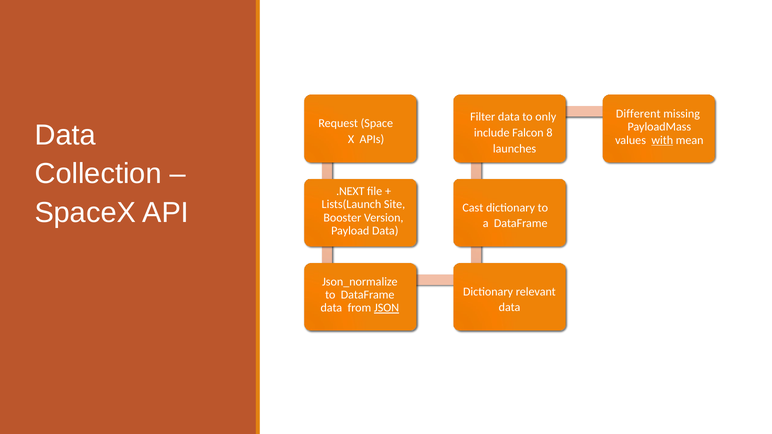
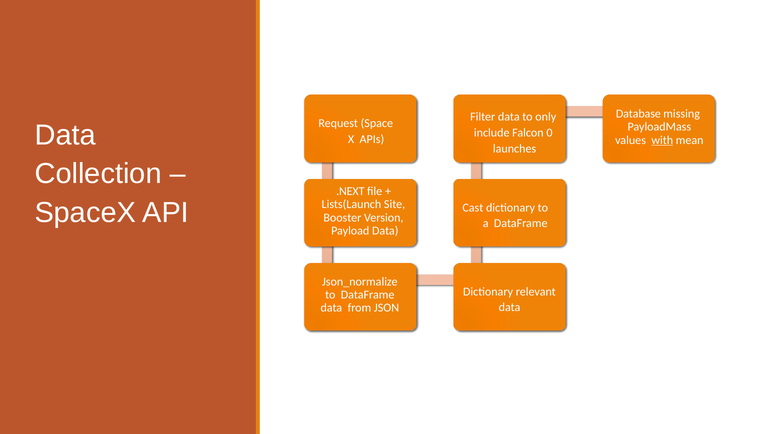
Different: Different -> Database (638, 114)
8: 8 -> 0 (549, 133)
JSON underline: present -> none (386, 308)
